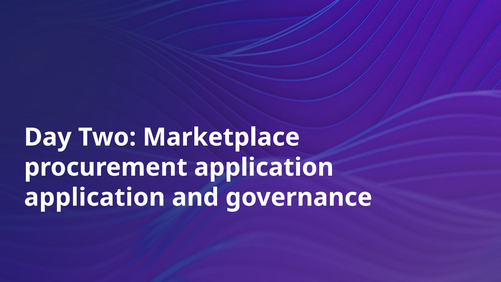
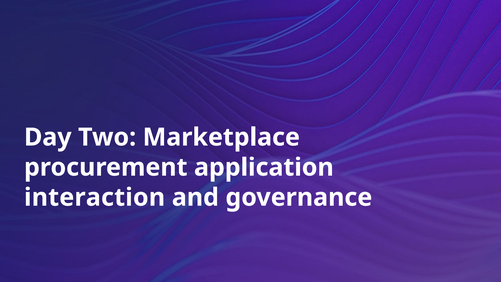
application: application -> interaction (95, 197)
